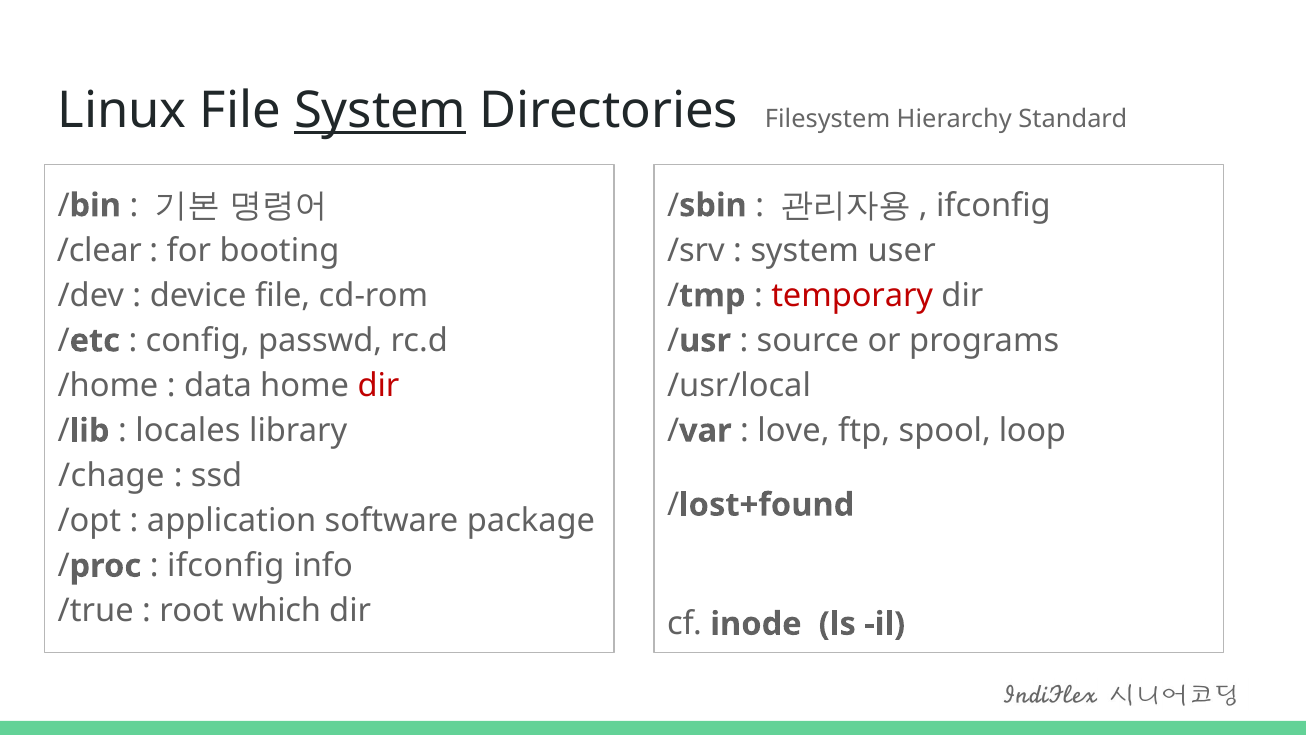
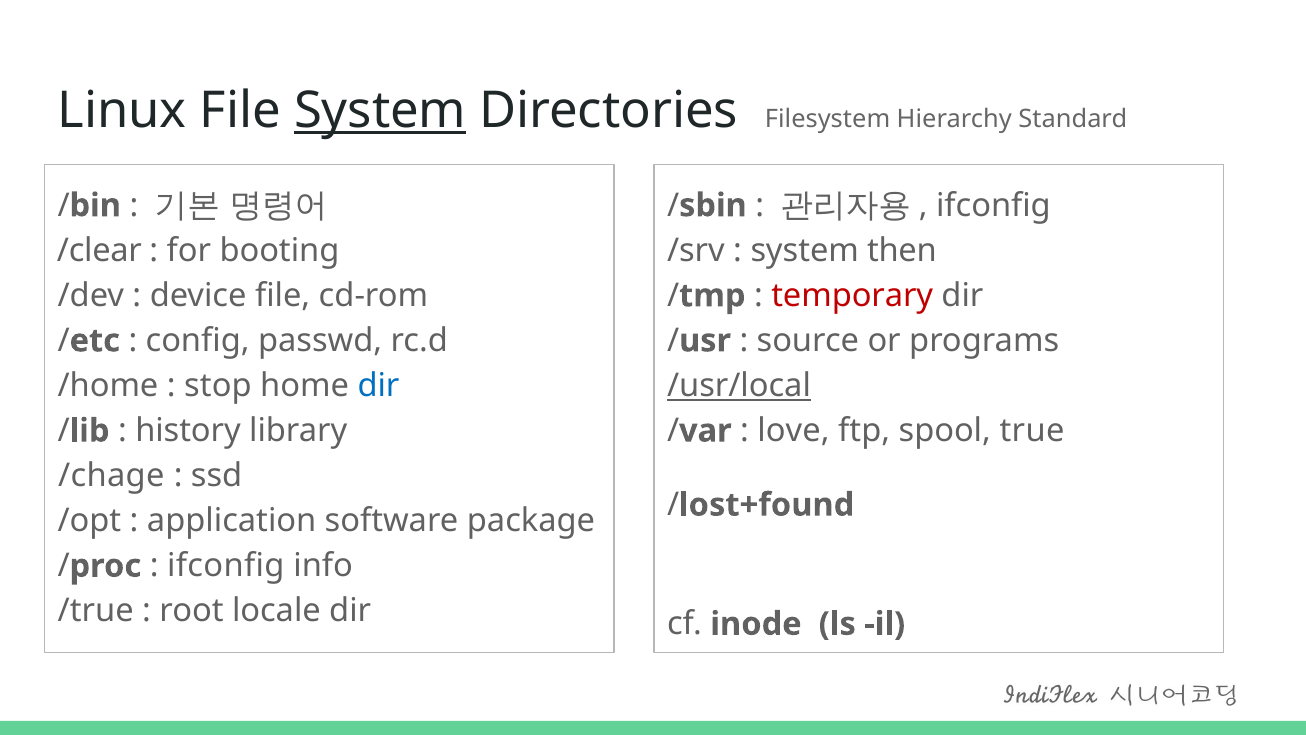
user: user -> then (902, 250)
data: data -> stop (218, 386)
dir colour: red -> blue (378, 386)
/usr/local underline: none -> present (739, 386)
locales: locales -> history (188, 431)
loop: loop -> true (1032, 431)
which: which -> locale (276, 611)
